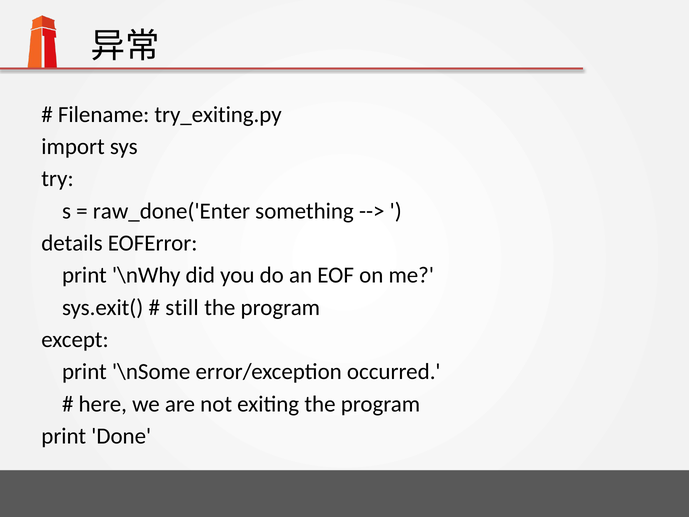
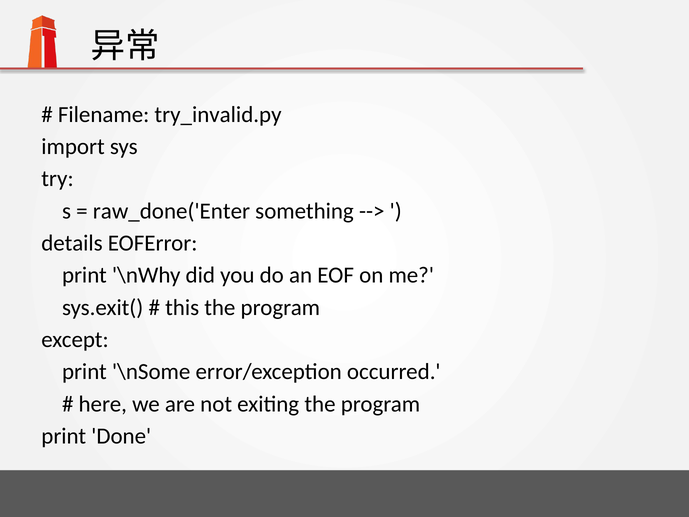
try_exiting.py: try_exiting.py -> try_invalid.py (218, 114)
still: still -> this (182, 307)
